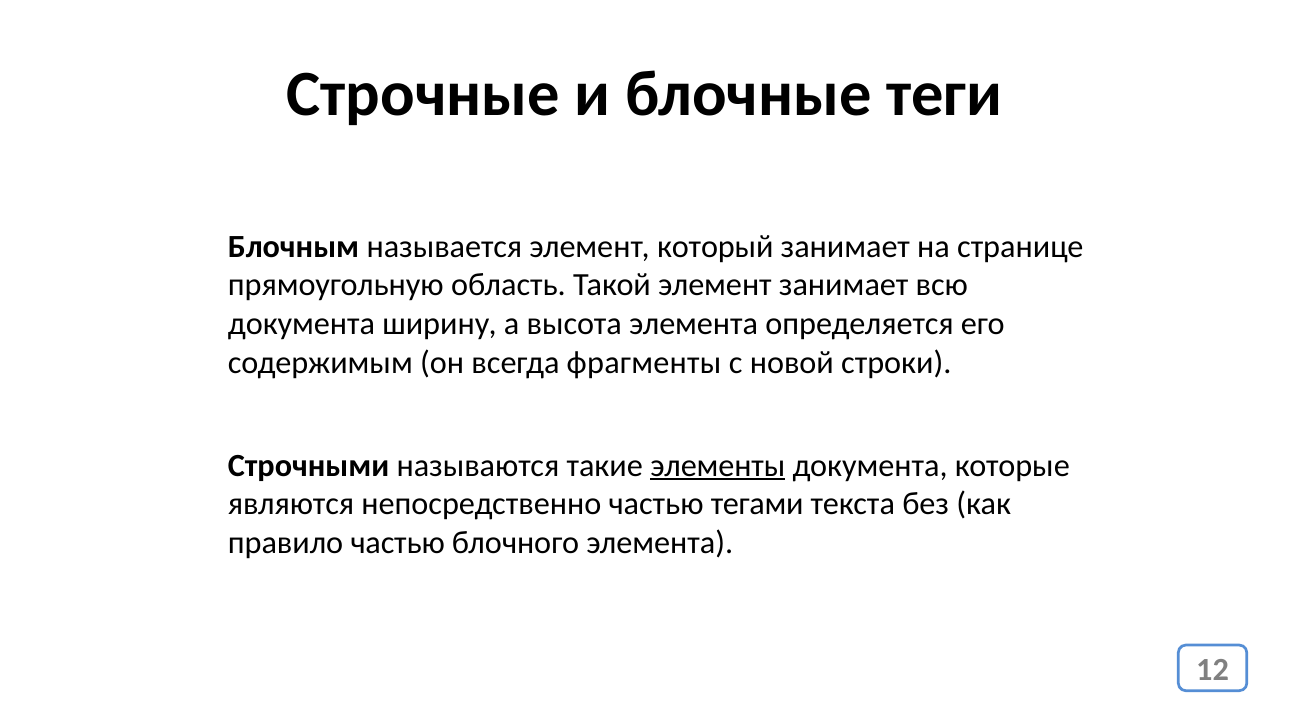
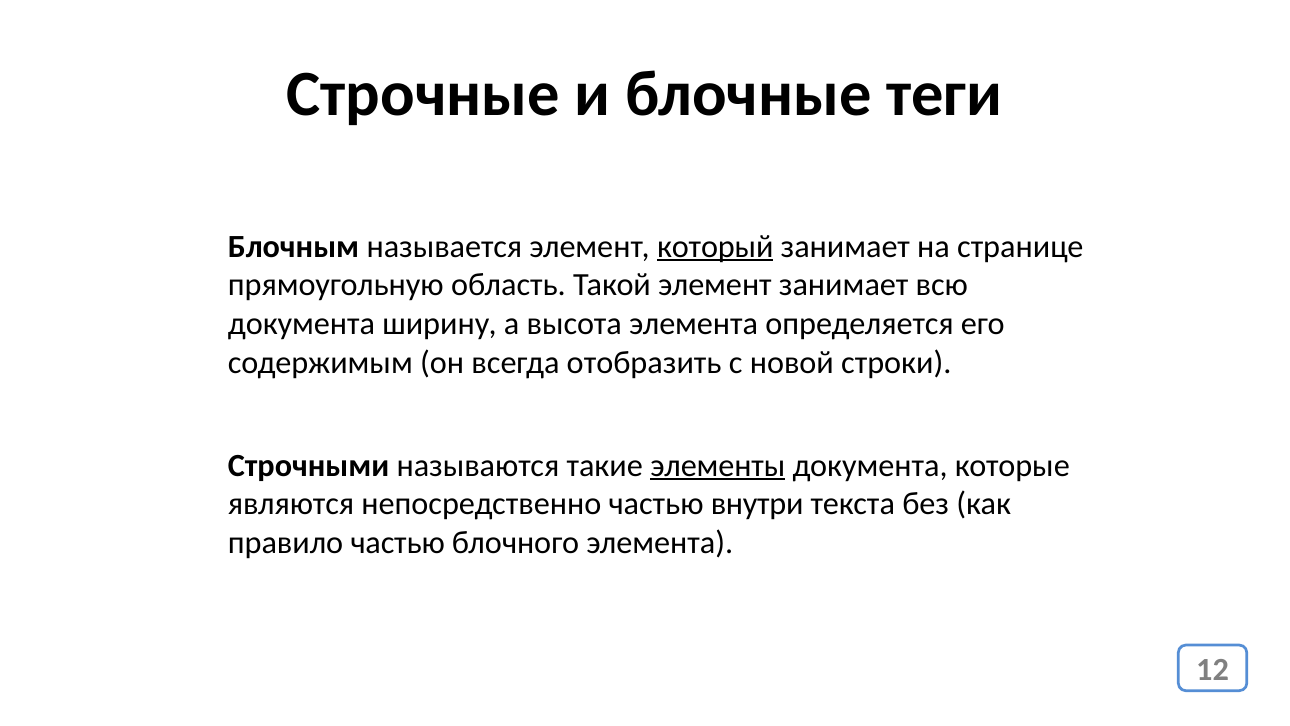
который underline: none -> present (715, 246)
фрагменты: фрагменты -> отобразить (644, 363)
тегами: тегами -> внутри (757, 504)
